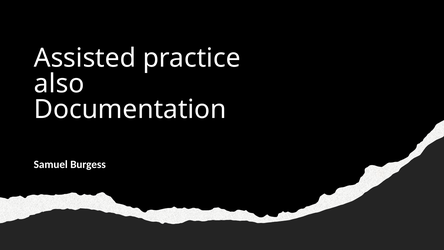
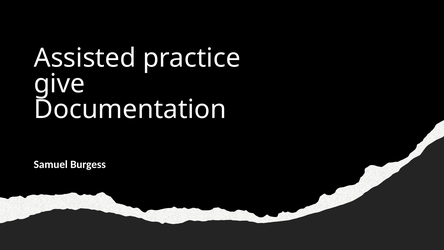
also: also -> give (59, 84)
